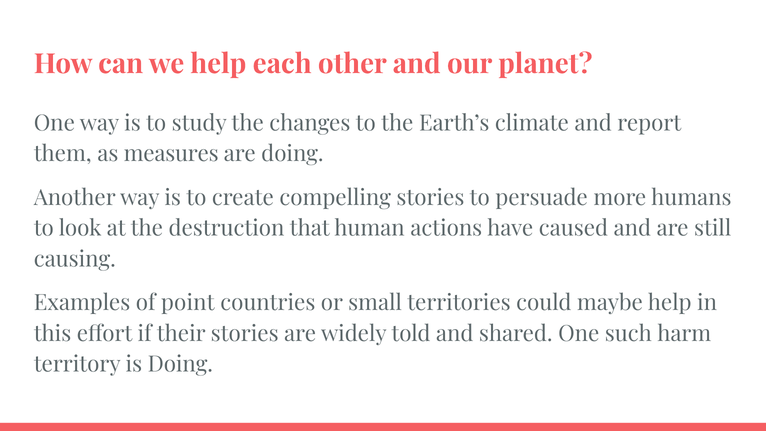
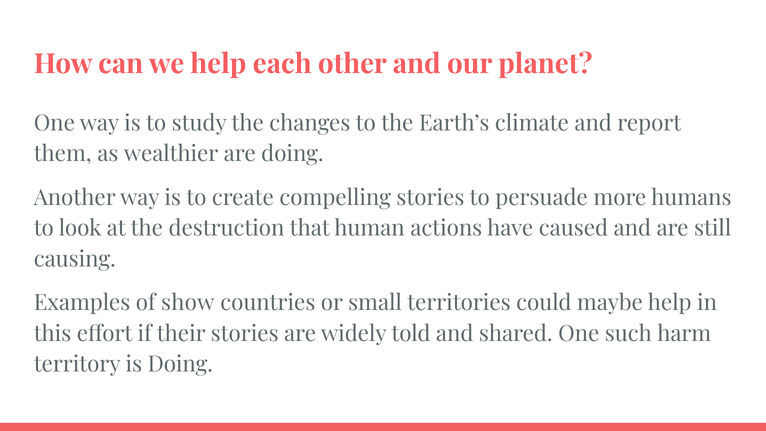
measures: measures -> wealthier (171, 154)
point: point -> show (188, 303)
